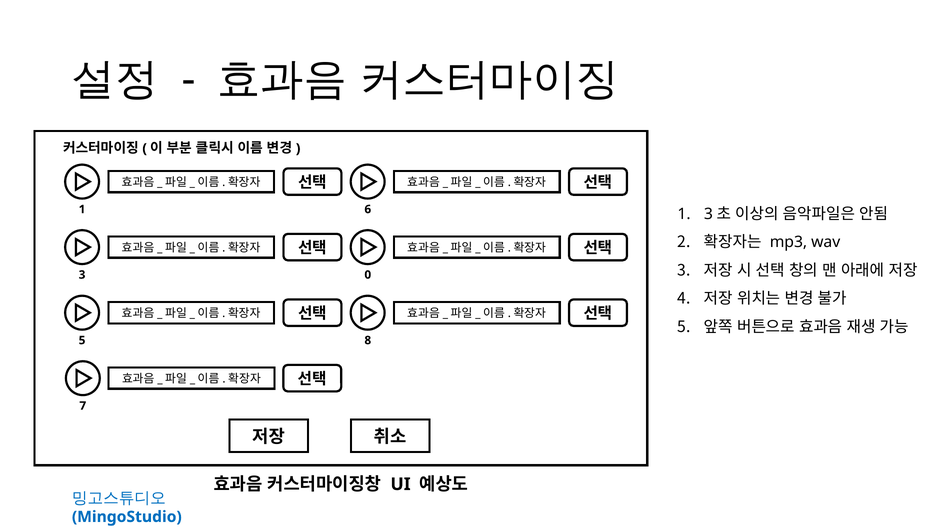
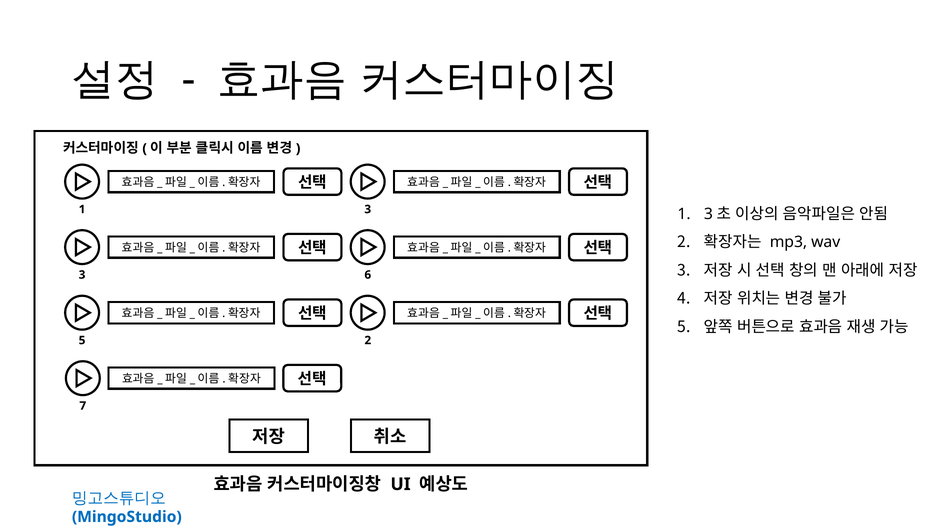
1 6: 6 -> 3 (368, 209)
0: 0 -> 6 (368, 275)
5 8: 8 -> 2 (368, 340)
